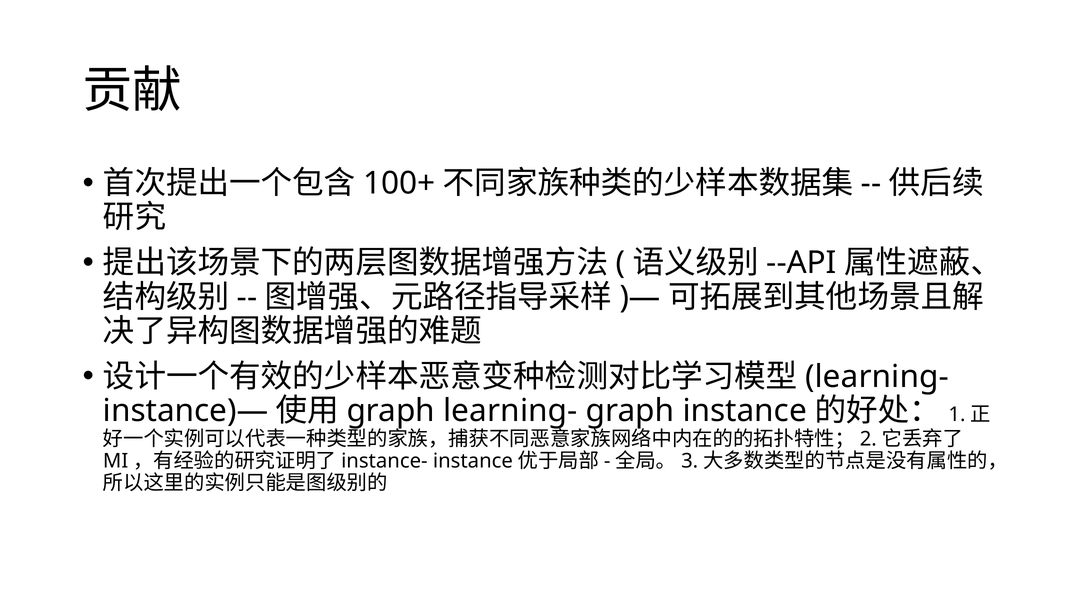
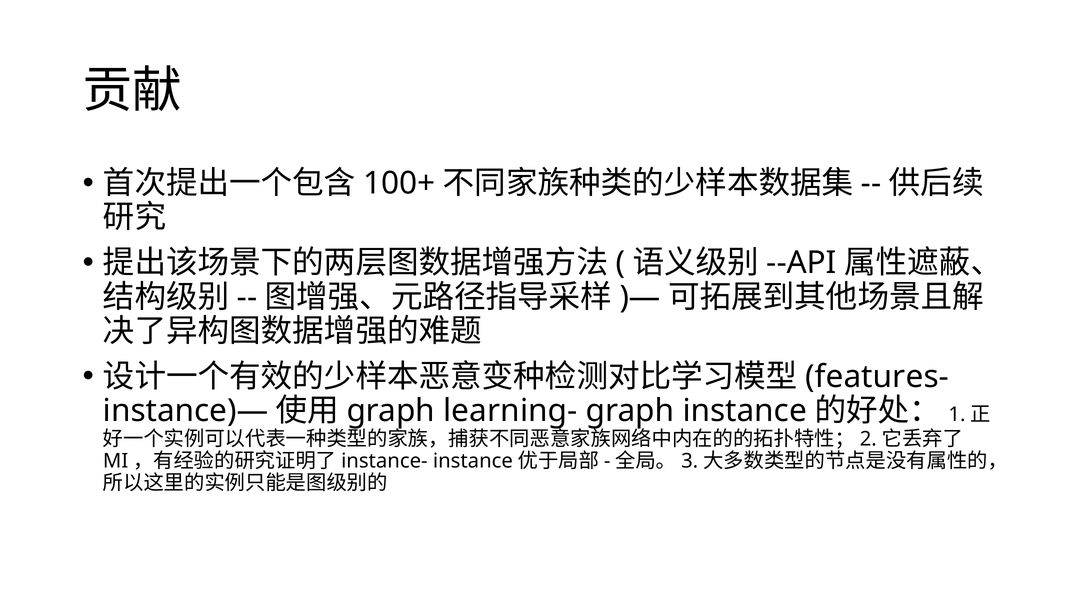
learning-: learning- -> features- (877, 377)
